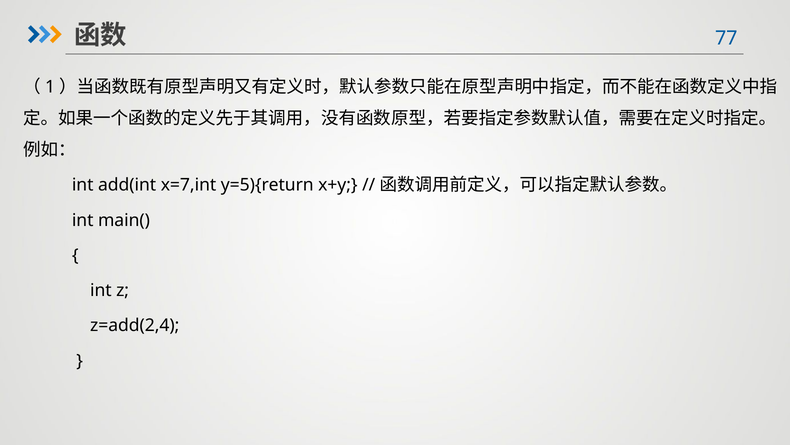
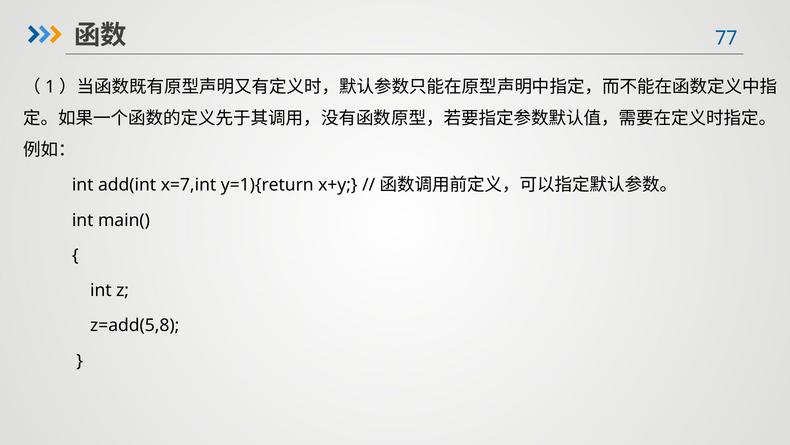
y=5){return: y=5){return -> y=1){return (267, 185)
z=add(2,4: z=add(2,4 -> z=add(5,8 (135, 325)
